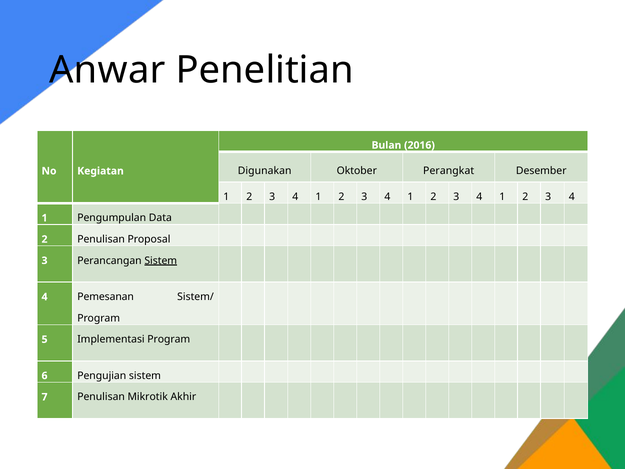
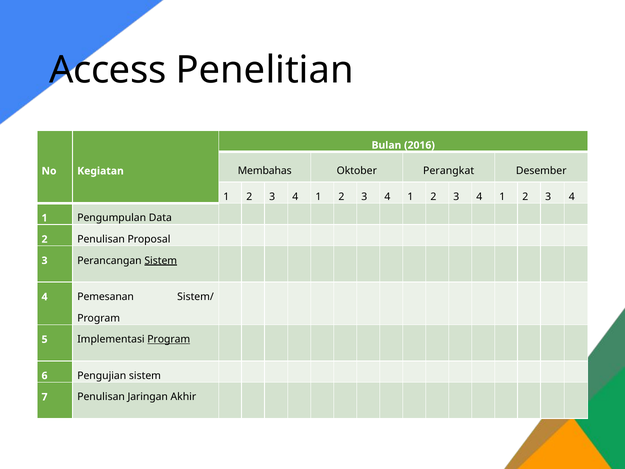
Anwar: Anwar -> Access (108, 70)
Digunakan: Digunakan -> Membahas (265, 171)
Program underline: none -> present (169, 339)
Mikrotik: Mikrotik -> Jaringan (148, 397)
